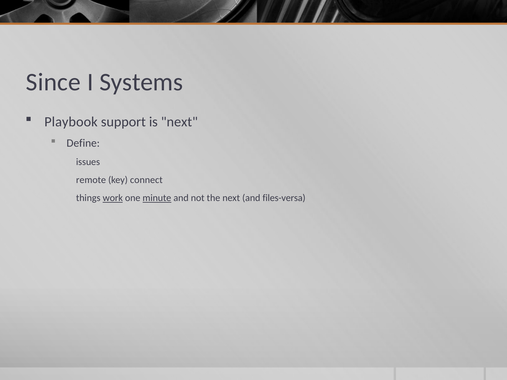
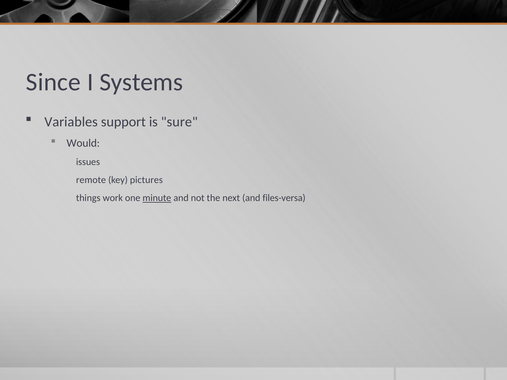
Playbook: Playbook -> Variables (71, 122)
is next: next -> sure (179, 122)
Define: Define -> Would (83, 143)
connect: connect -> pictures (146, 180)
work underline: present -> none (113, 198)
